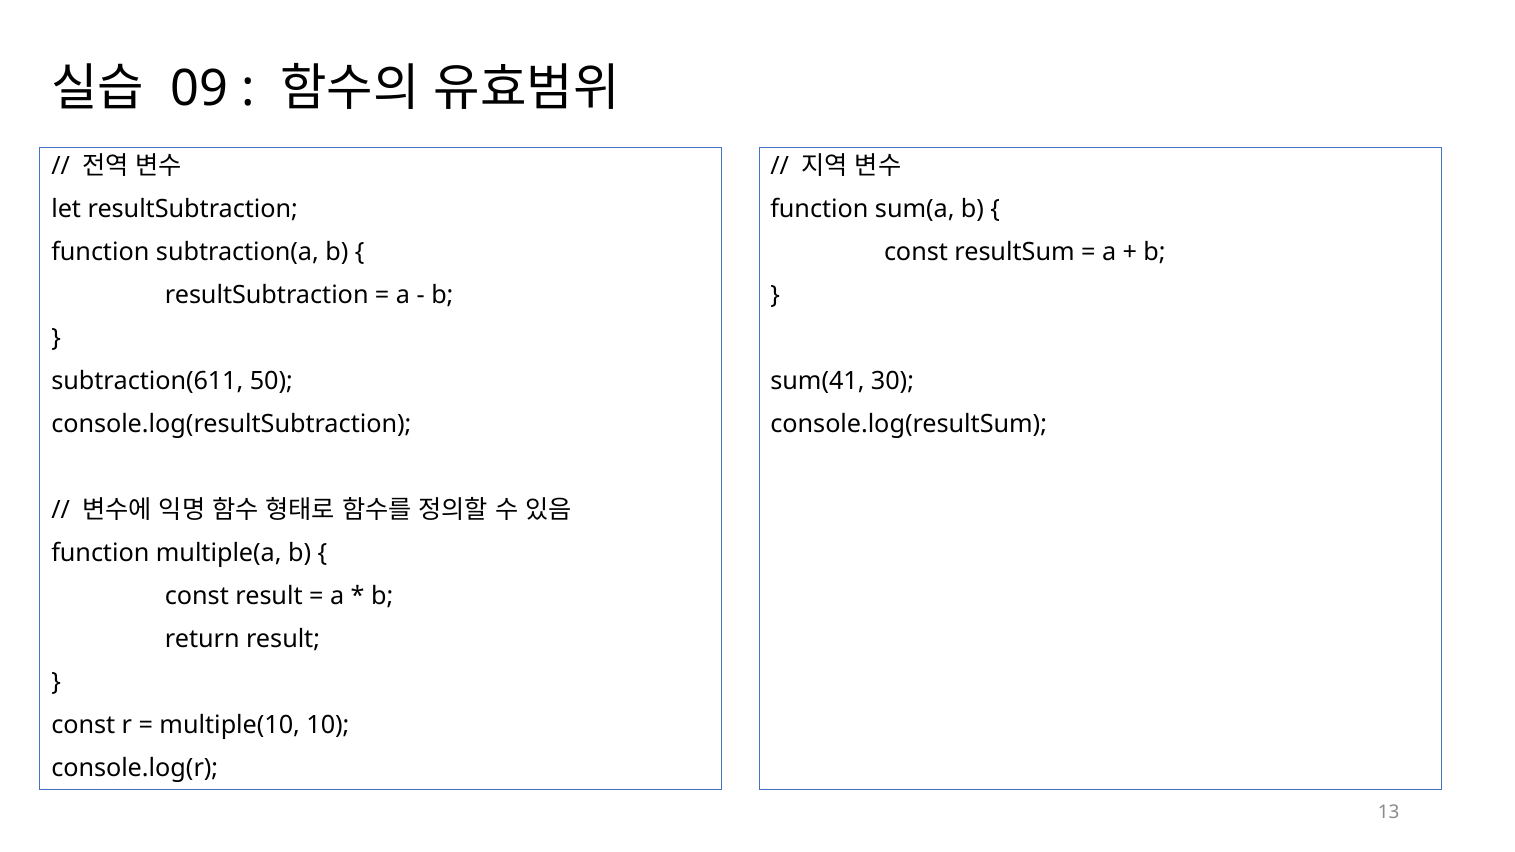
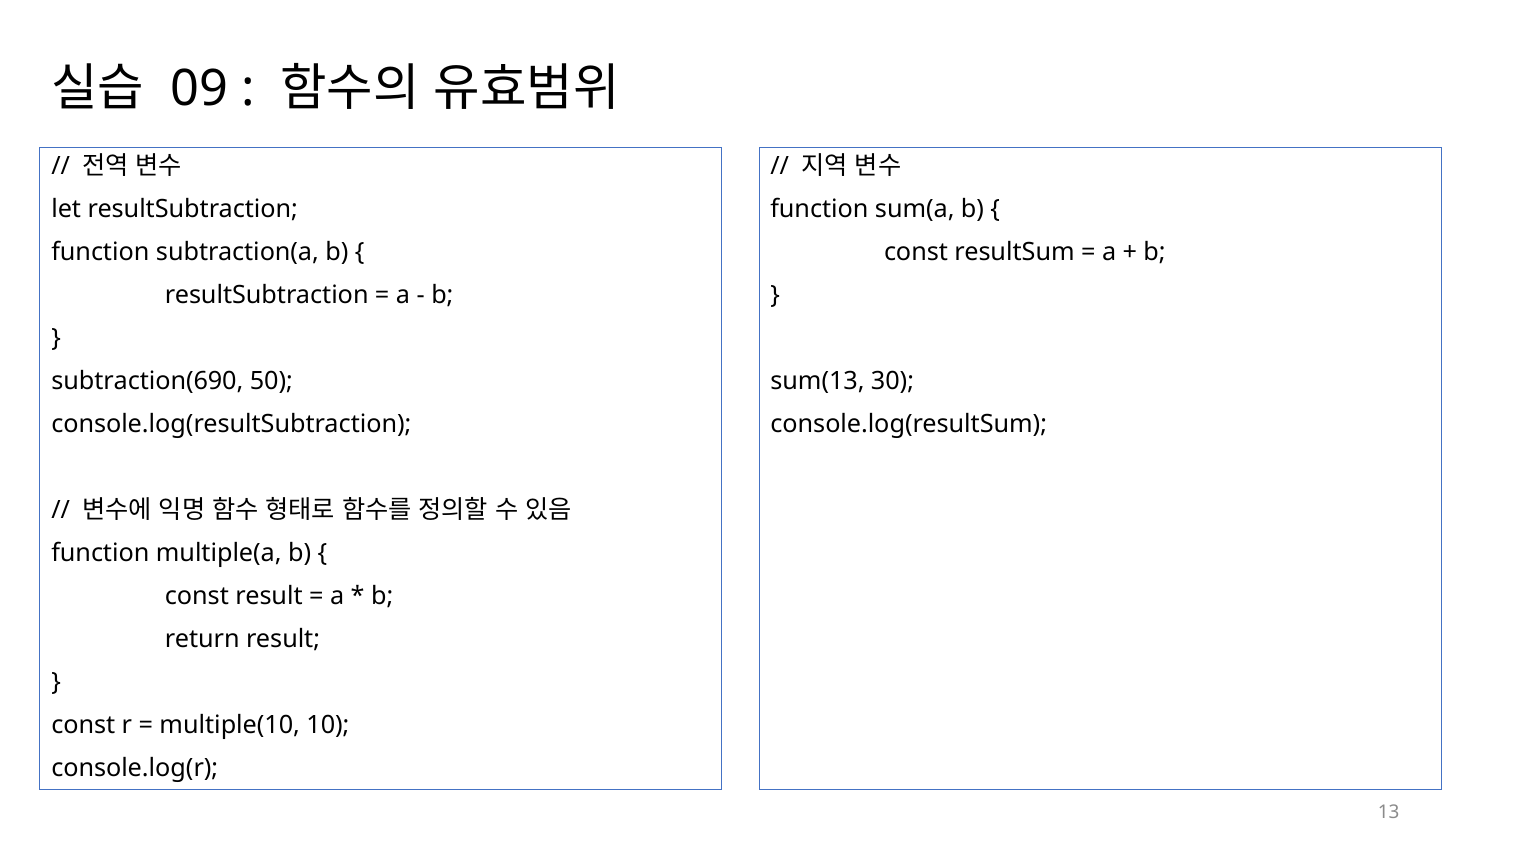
subtraction(611: subtraction(611 -> subtraction(690 (147, 381)
sum(41: sum(41 -> sum(13 (817, 381)
